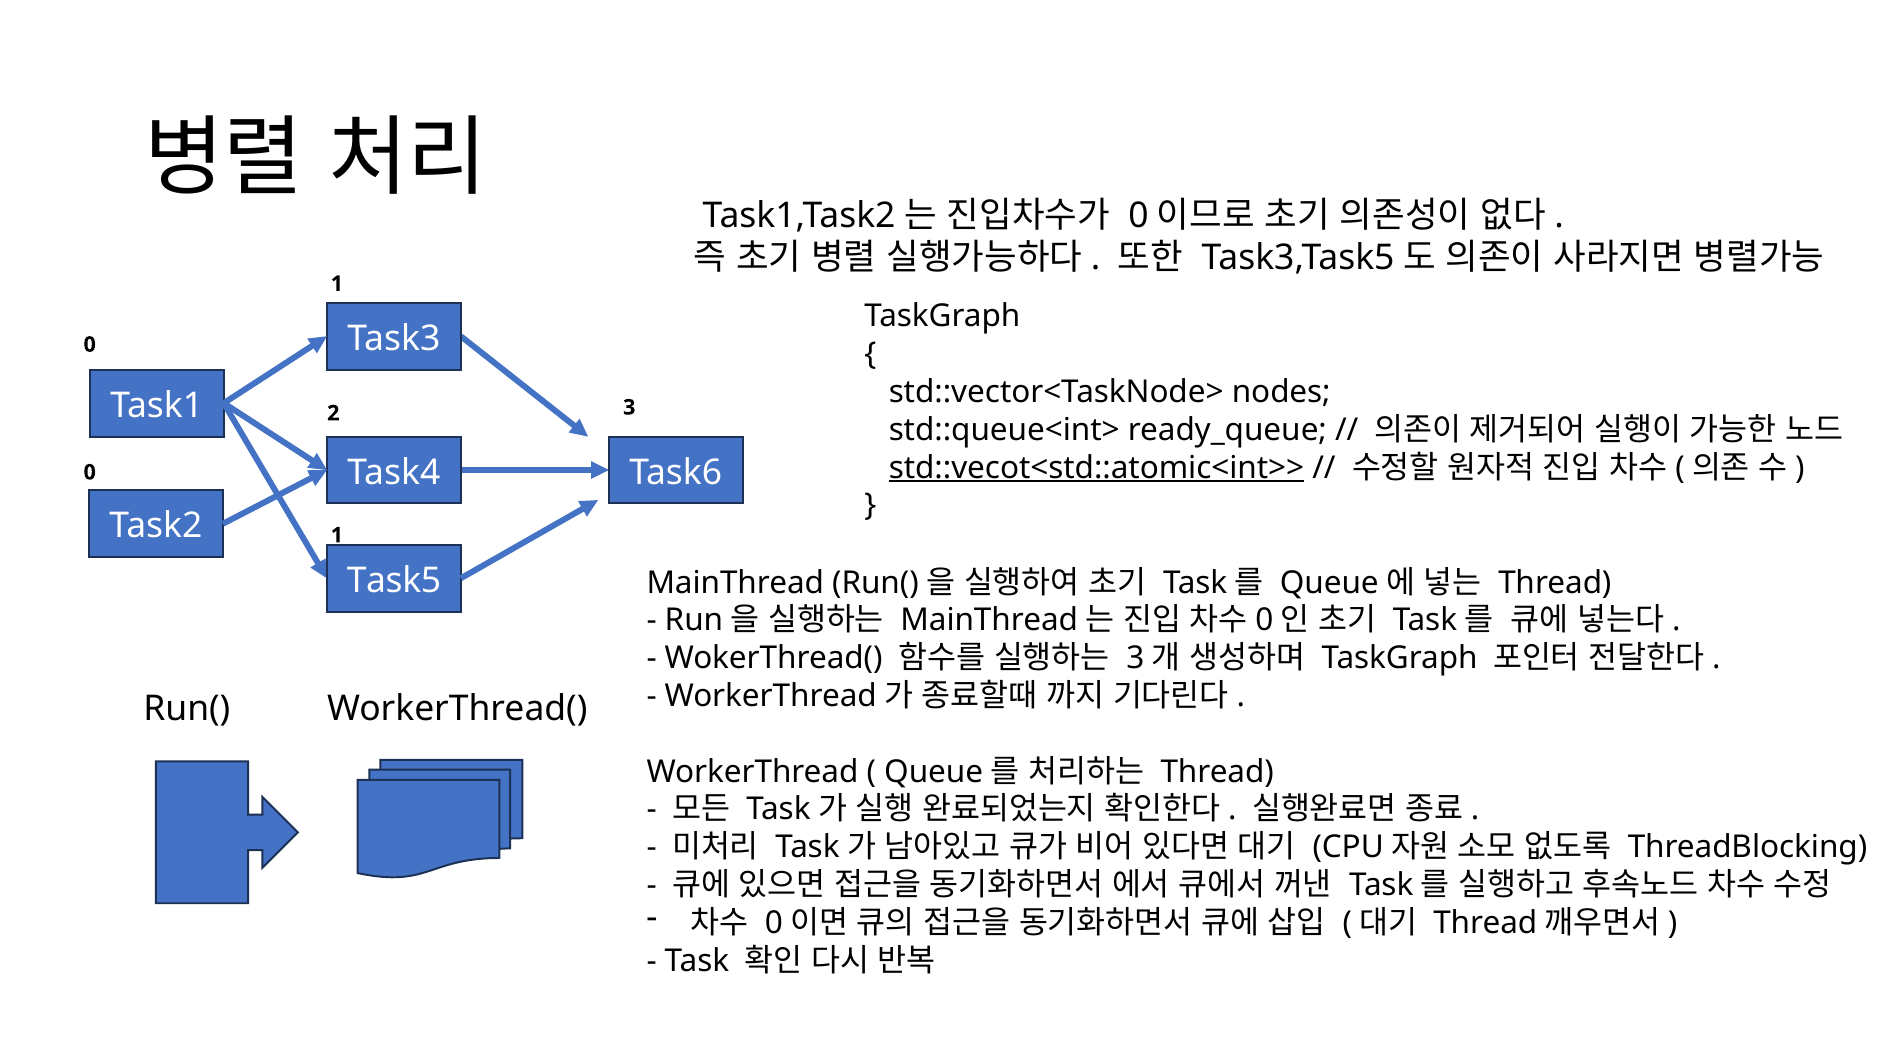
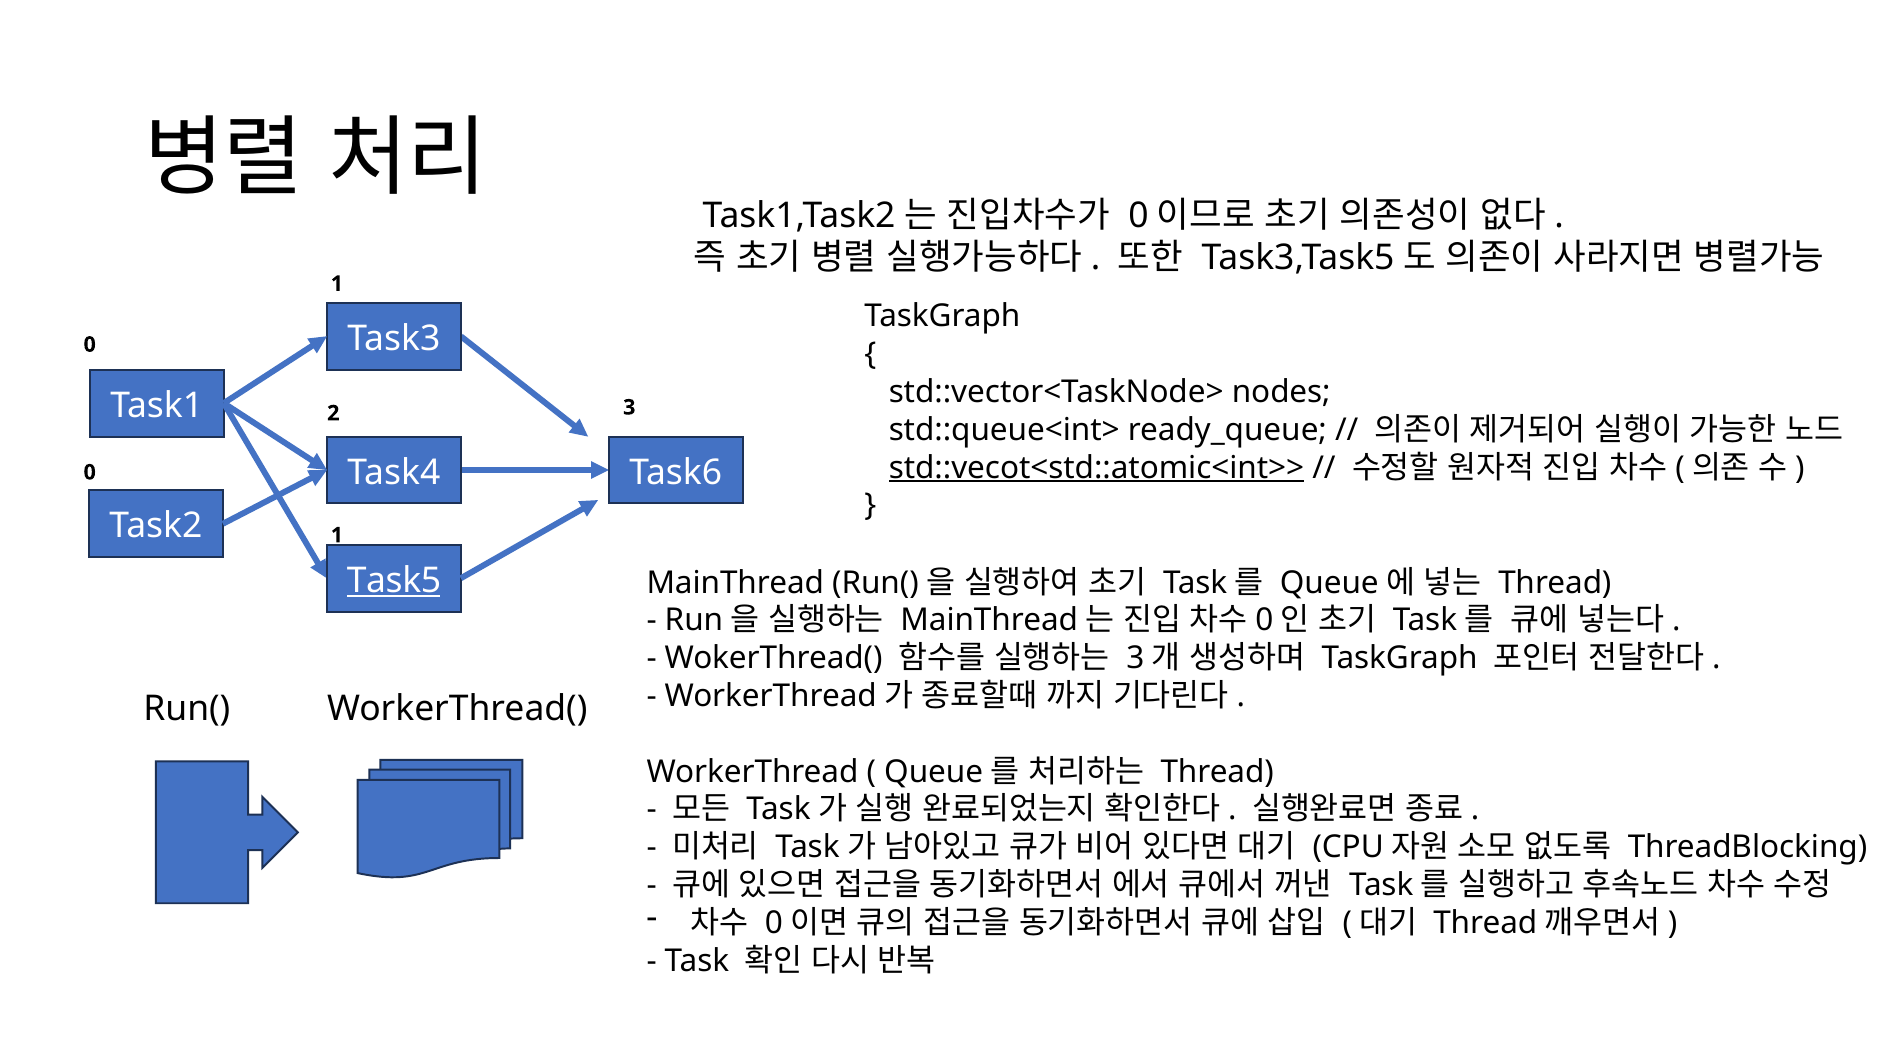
Task5 underline: none -> present (394, 581)
